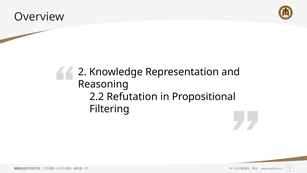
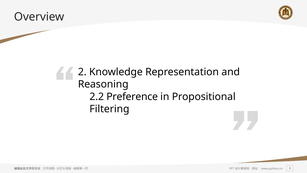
Refutation: Refutation -> Preference (132, 96)
